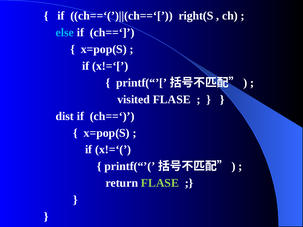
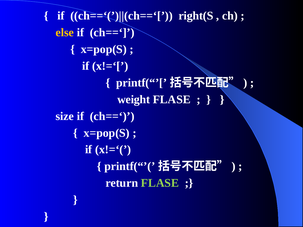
else colour: light blue -> yellow (65, 33)
visited: visited -> weight (134, 100)
dist: dist -> size (65, 116)
